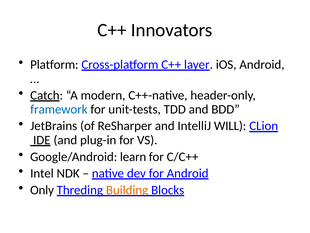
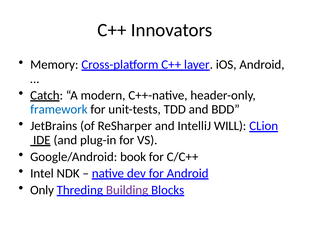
Platform: Platform -> Memory (54, 64)
learn: learn -> book (133, 157)
Building colour: orange -> purple (127, 190)
